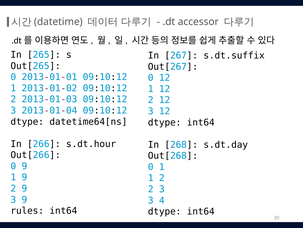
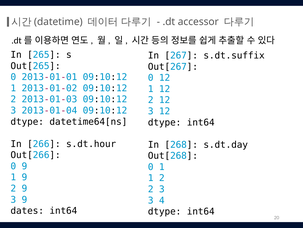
rules: rules -> dates (27, 210)
